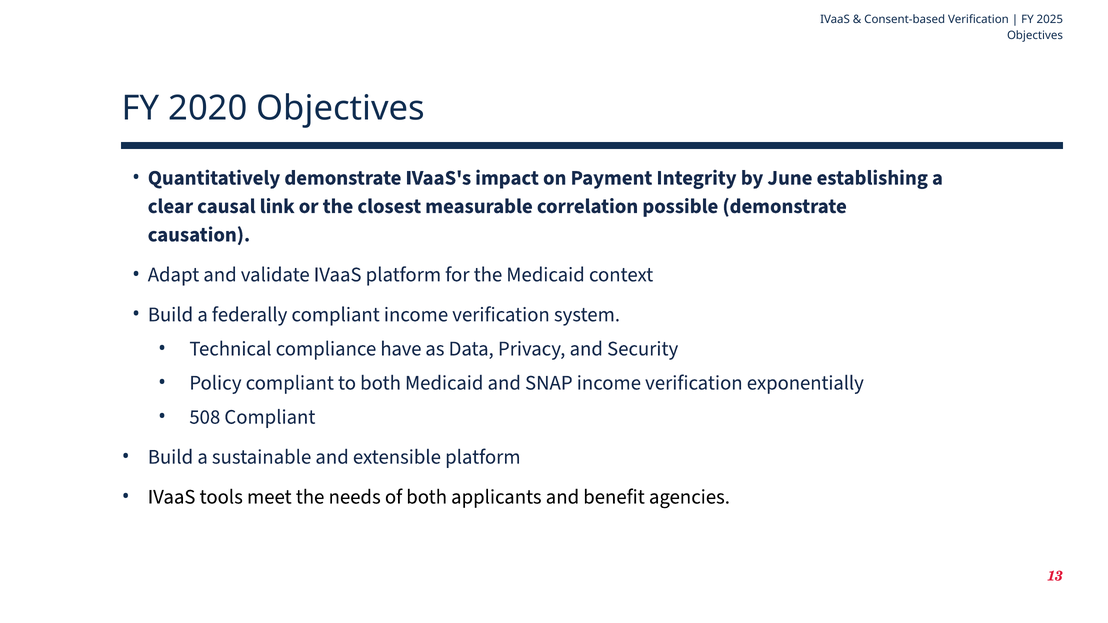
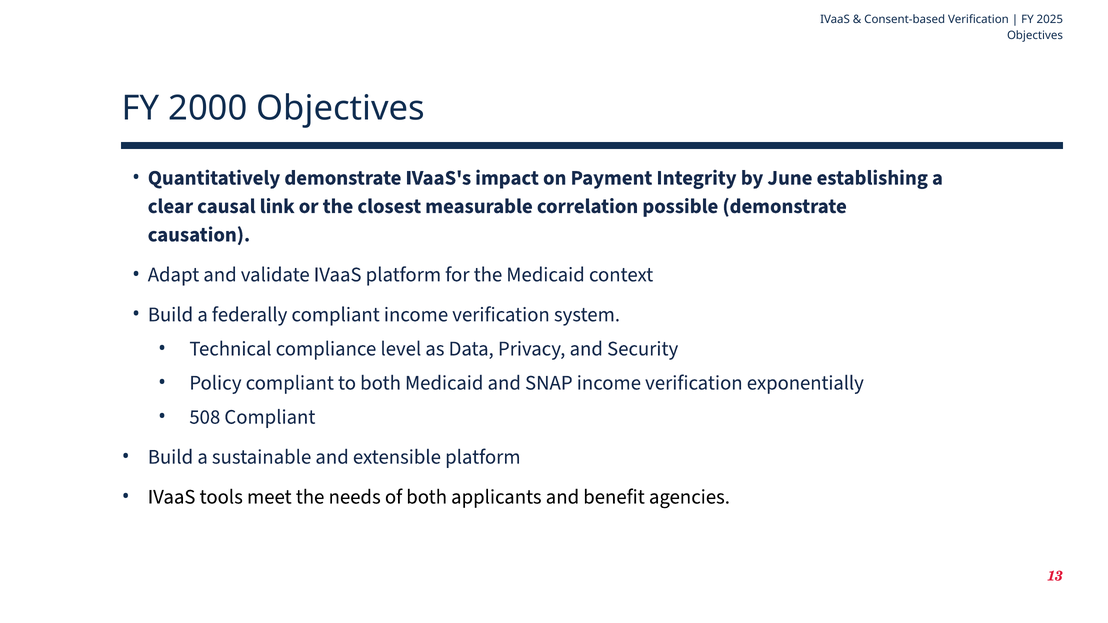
2020: 2020 -> 2000 (208, 108)
have: have -> level (401, 349)
